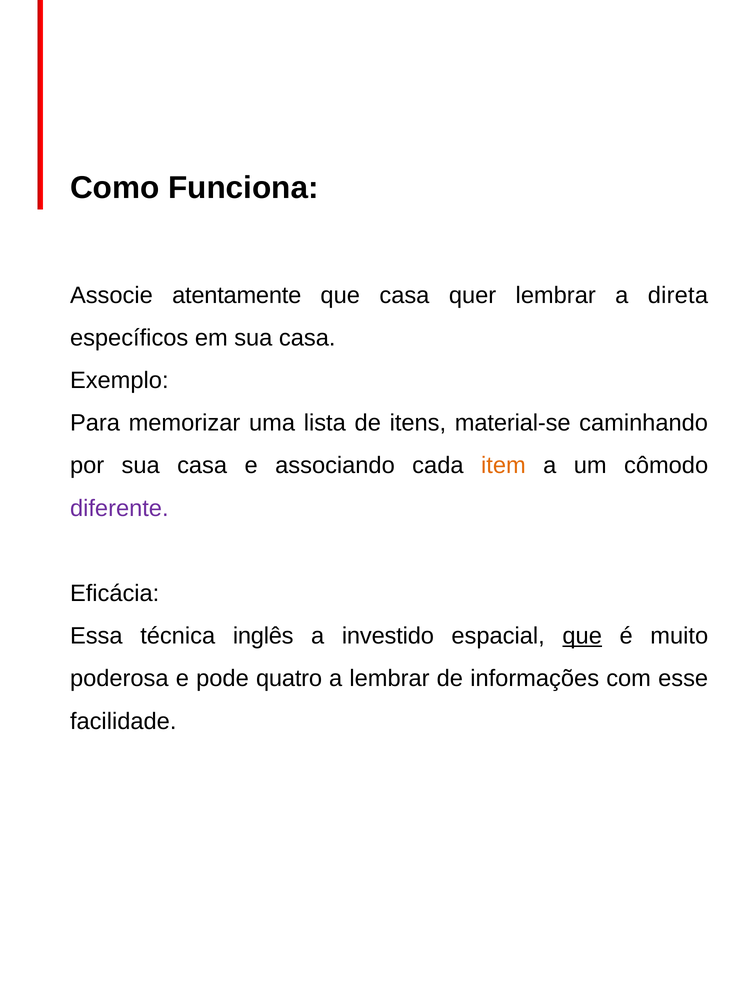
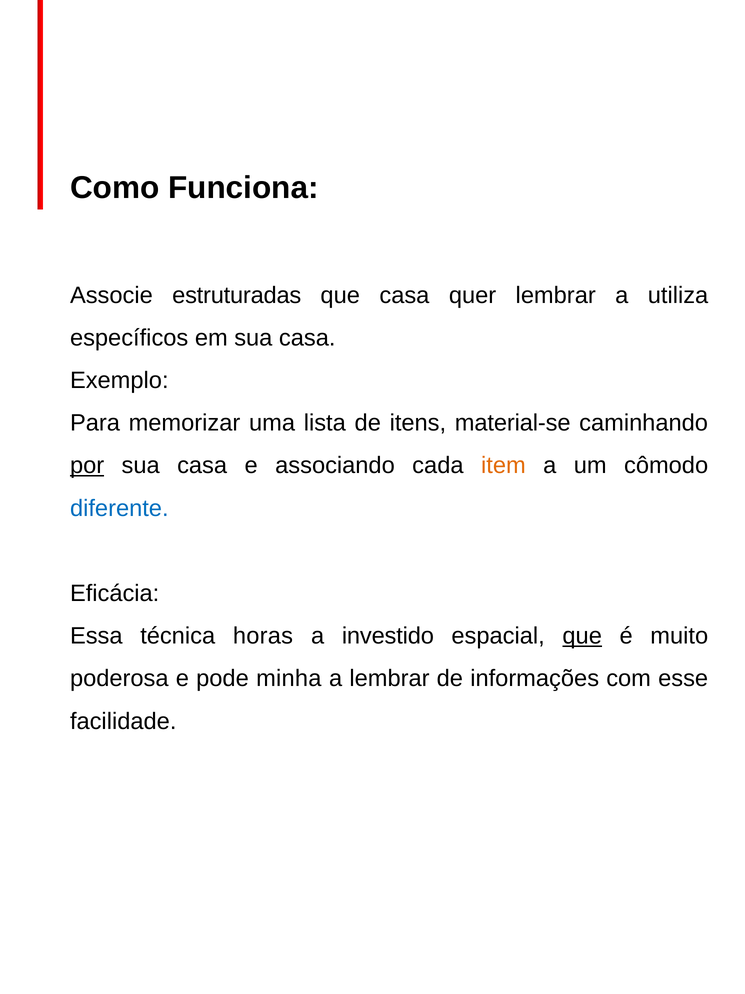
atentamente: atentamente -> estruturadas (237, 295)
direta: direta -> utiliza (678, 295)
por underline: none -> present (87, 465)
diferente colour: purple -> blue (119, 508)
inglês: inglês -> horas (263, 636)
quatro: quatro -> minha (289, 678)
